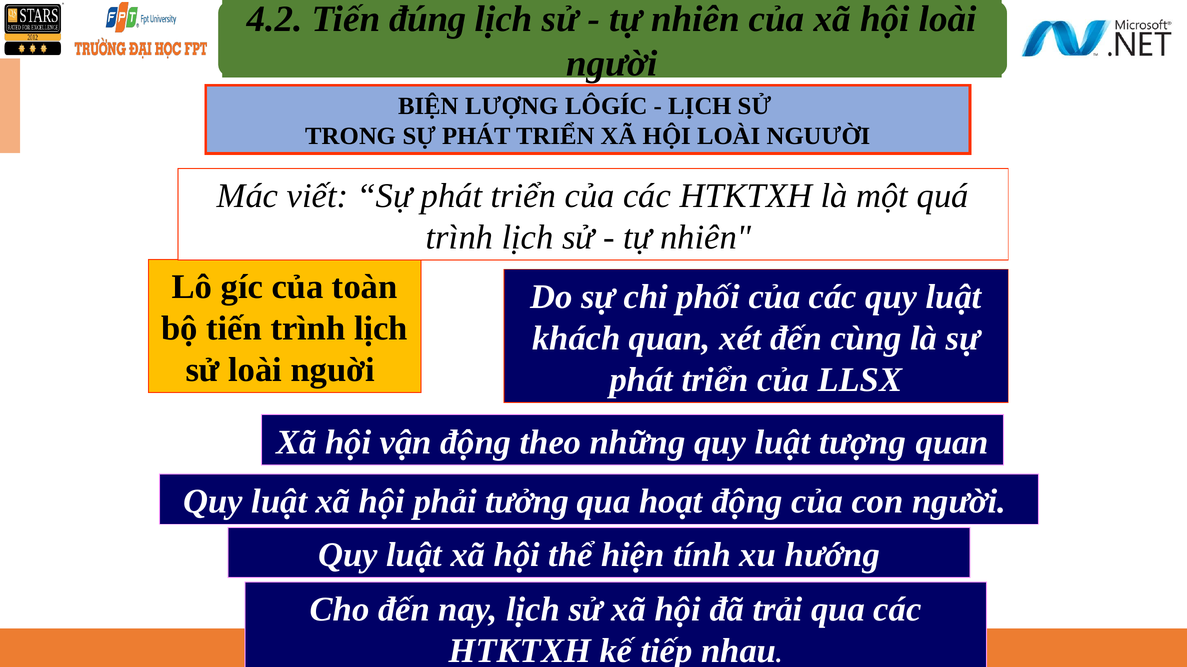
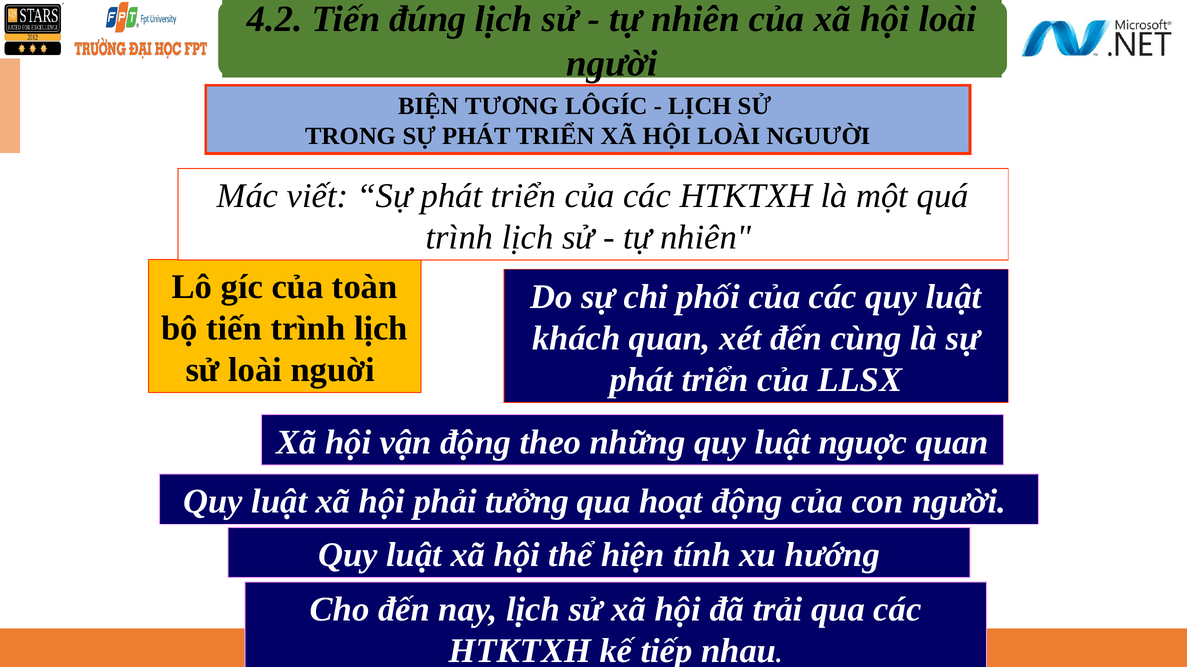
LƯỢNG: LƯỢNG -> TƯƠNG (512, 106)
tượng: tượng -> nguợc (863, 443)
